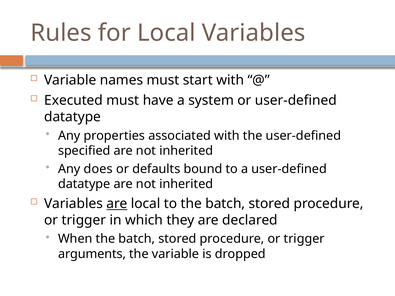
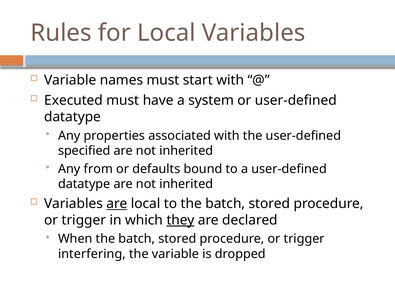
does: does -> from (98, 169)
they underline: none -> present (180, 220)
arguments: arguments -> interfering (92, 254)
